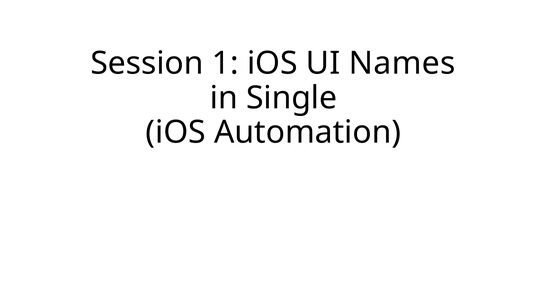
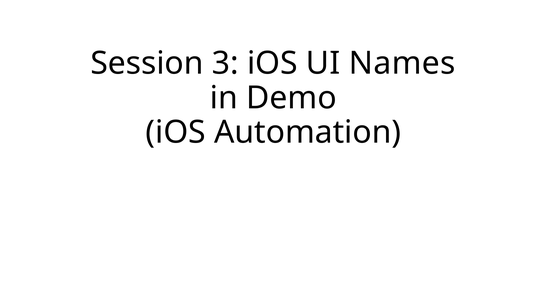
1: 1 -> 3 (225, 63)
Single: Single -> Demo (292, 98)
